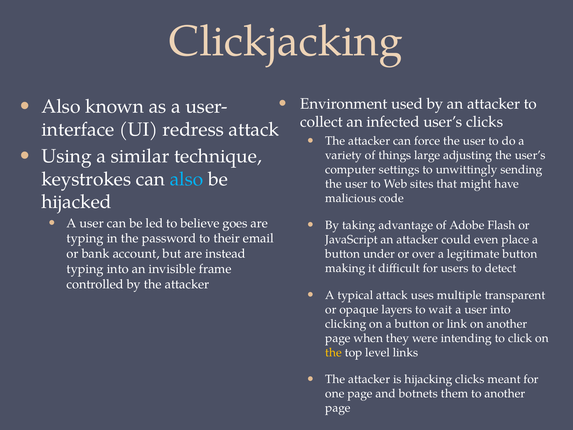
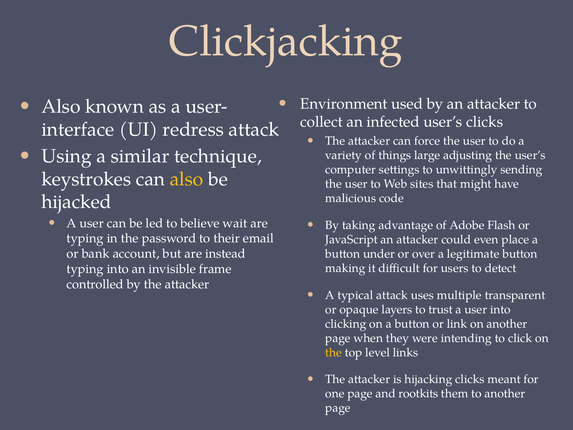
also colour: light blue -> yellow (187, 179)
goes: goes -> wait (235, 223)
wait: wait -> trust (441, 309)
botnets: botnets -> rootkits (418, 393)
